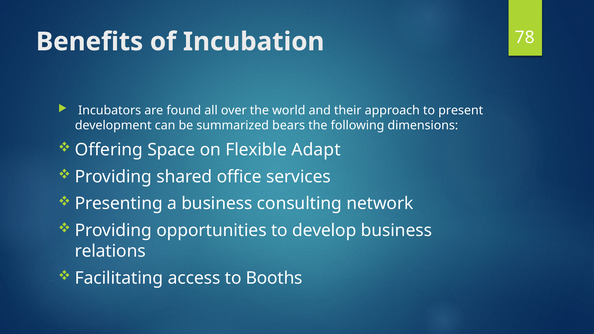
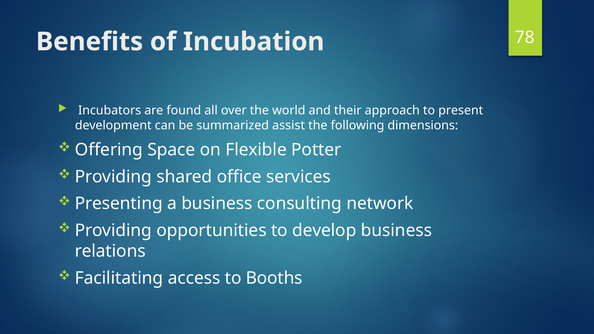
bears: bears -> assist (289, 125)
Adapt: Adapt -> Potter (316, 150)
